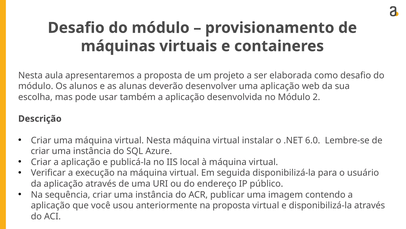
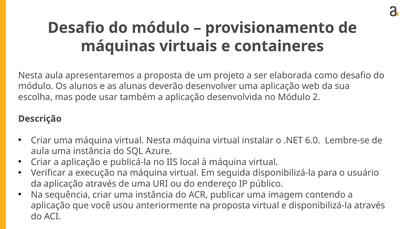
criar: criar -> aula (40, 151)
